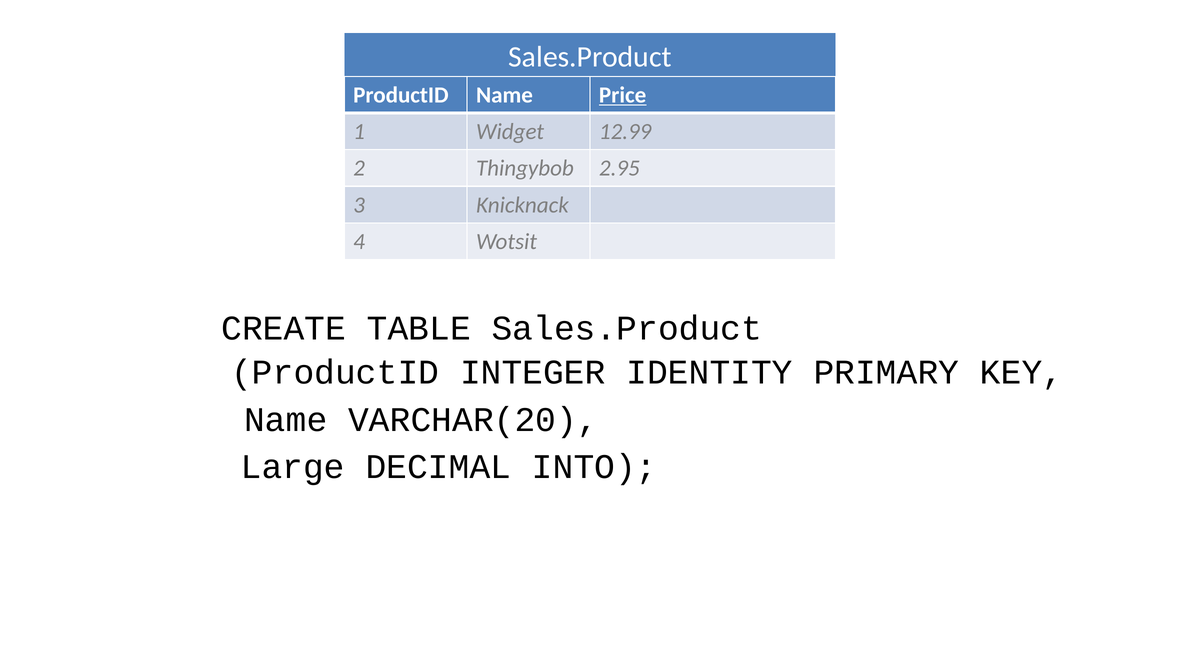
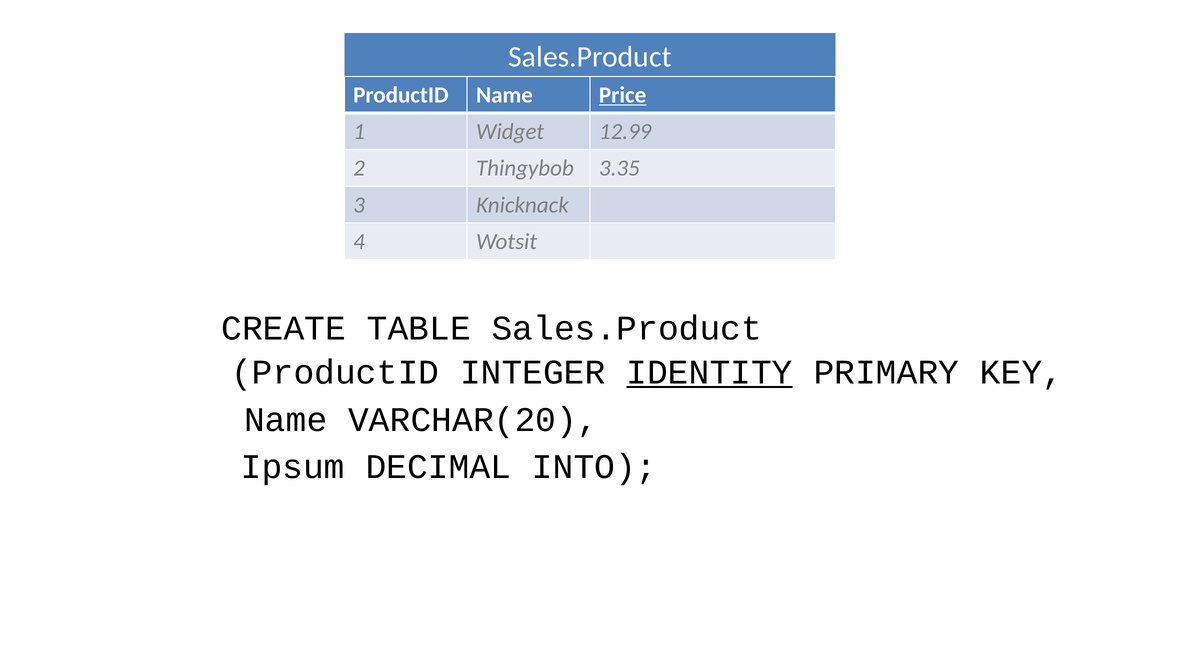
2.95: 2.95 -> 3.35 (619, 168)
IDENTITY underline: none -> present (709, 372)
Large: Large -> Ipsum (293, 467)
